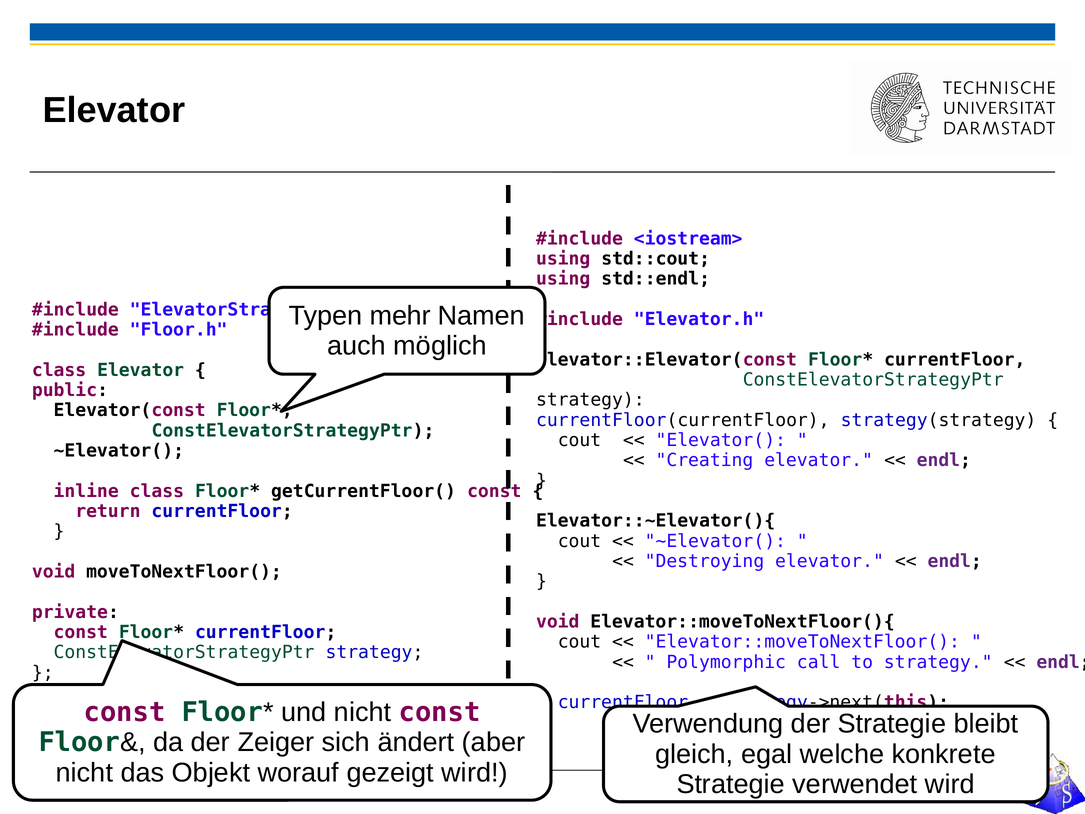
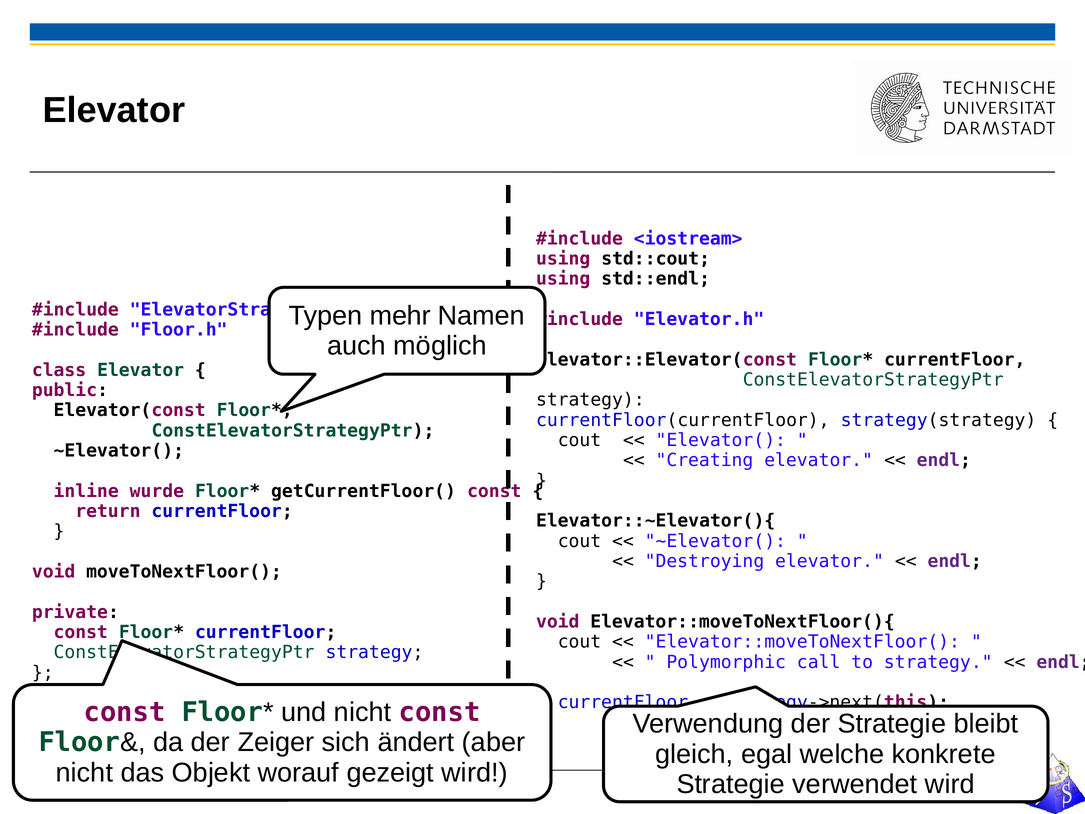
inline class: class -> wurde (157, 491)
